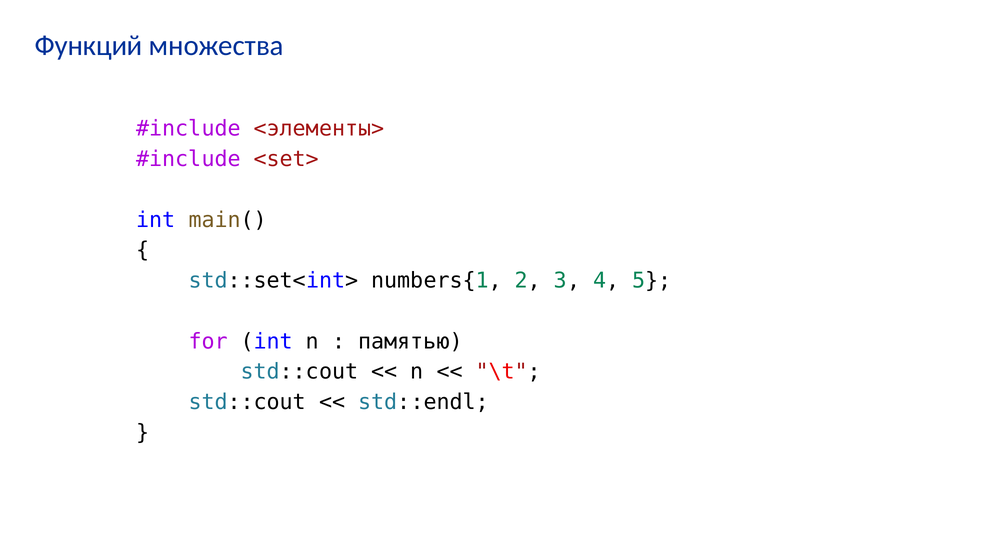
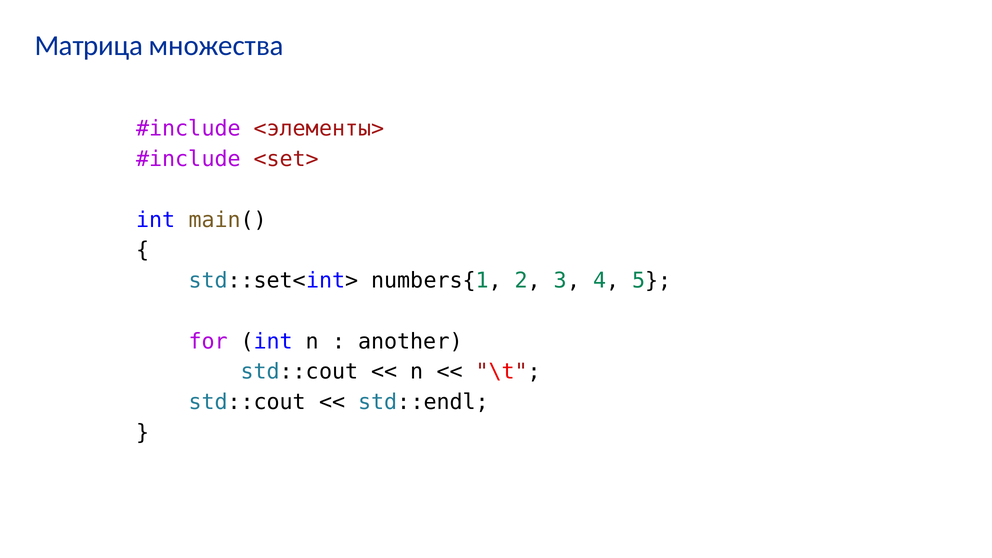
Функций: Функций -> Матрица (89, 45)
памятью: памятью -> another (410, 341)
